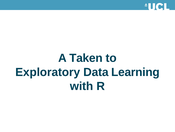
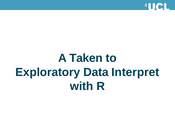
Learning: Learning -> Interpret (135, 72)
